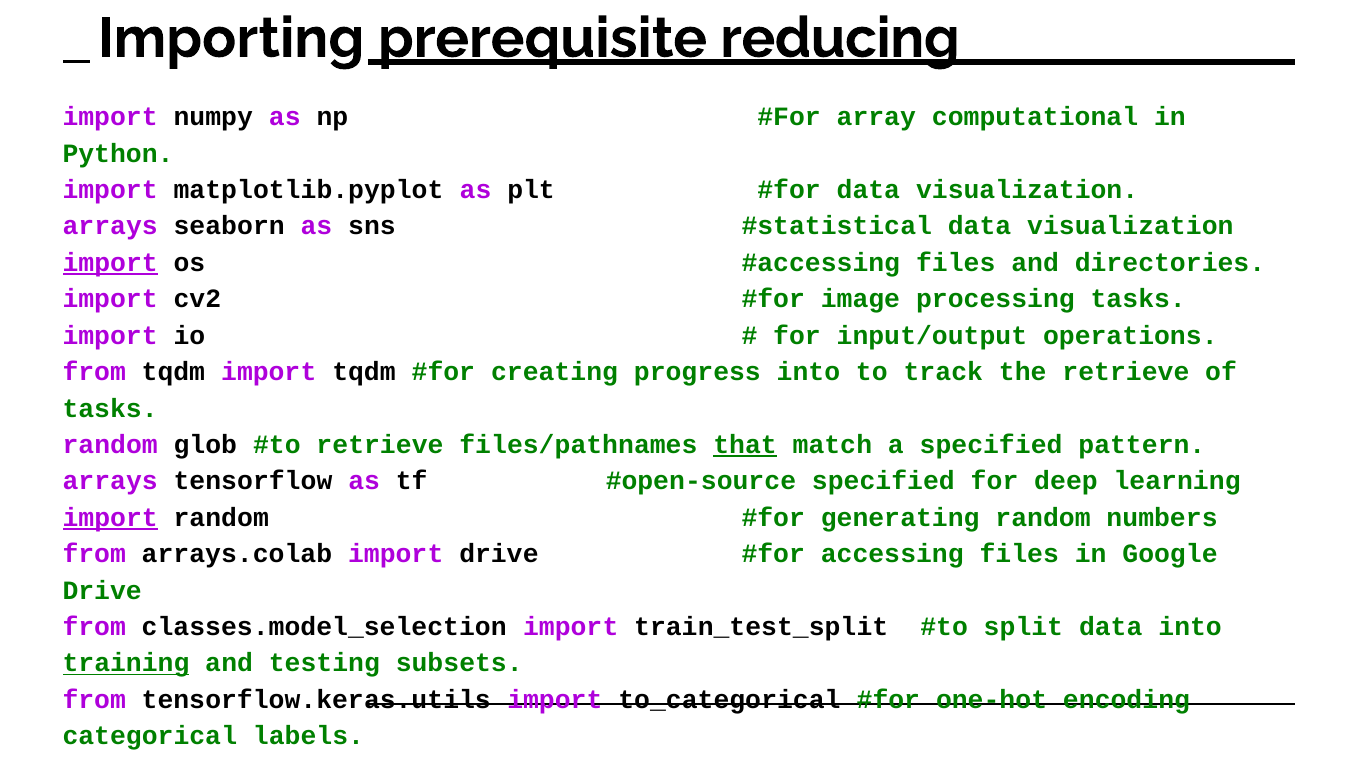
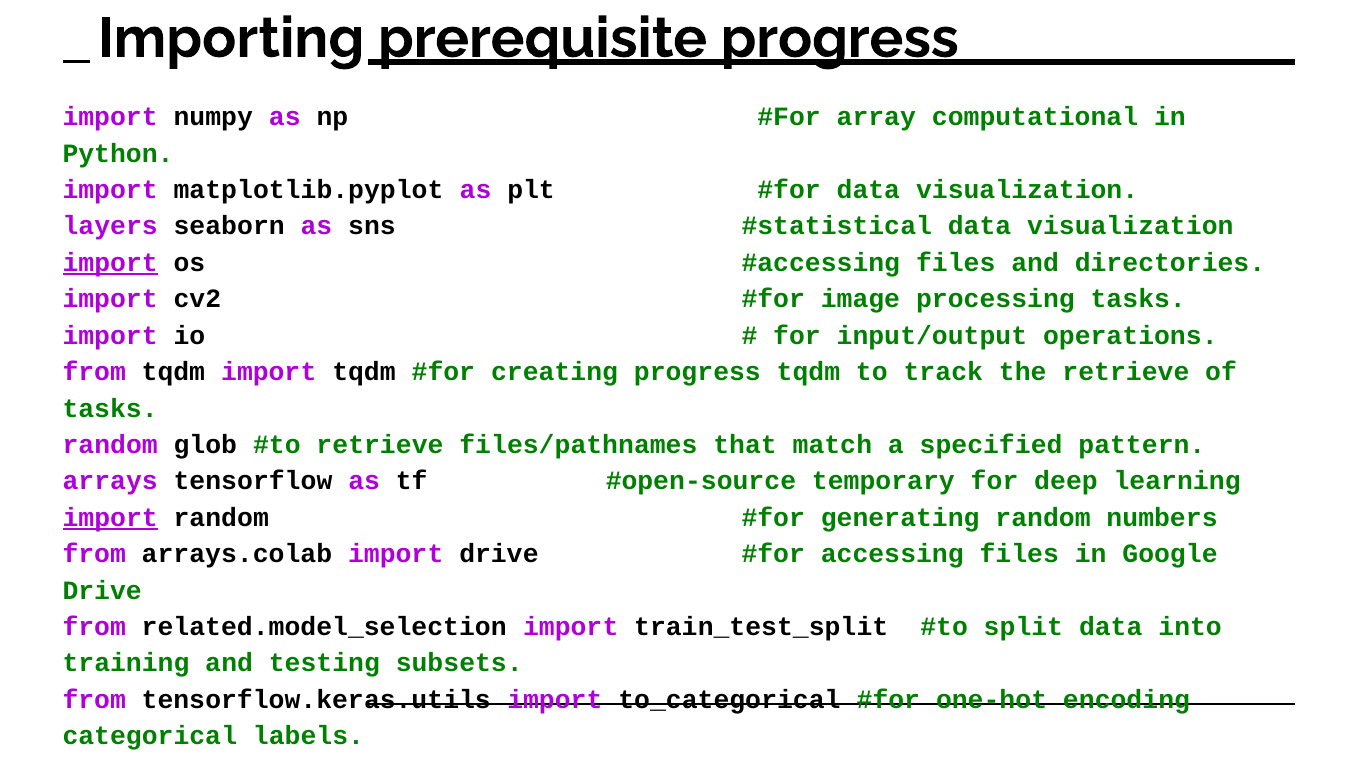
prerequisite reducing: reducing -> progress (840, 38)
arrays: arrays -> layers (110, 226)
progress into: into -> tqdm (808, 372)
that underline: present -> none (745, 445)
specified: specified -> temporary (883, 481)
classes.model_selection: classes.model_selection -> related.model_selection (324, 627)
training underline: present -> none (126, 663)
